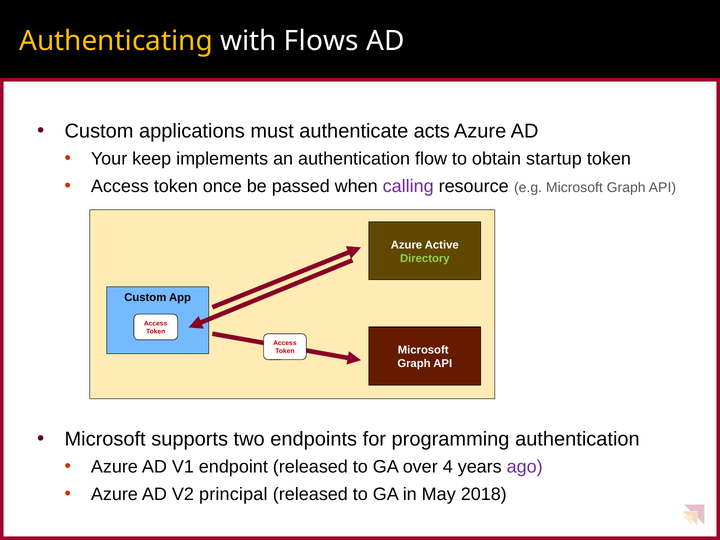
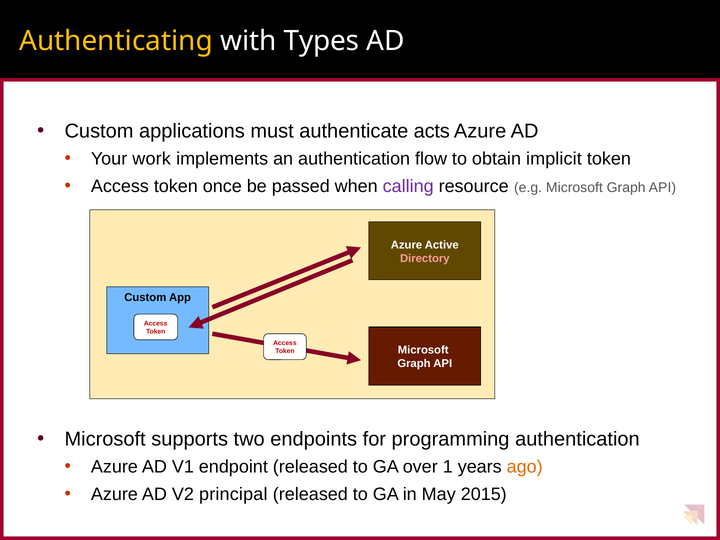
Flows: Flows -> Types (322, 41)
keep: keep -> work (152, 159)
startup: startup -> implicit (554, 159)
Directory colour: light green -> pink (425, 258)
4: 4 -> 1 (448, 467)
ago colour: purple -> orange (525, 467)
2018: 2018 -> 2015 (484, 494)
